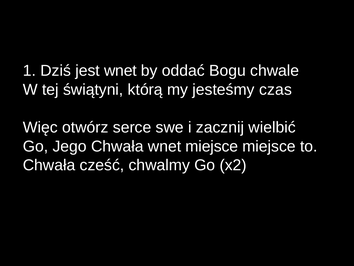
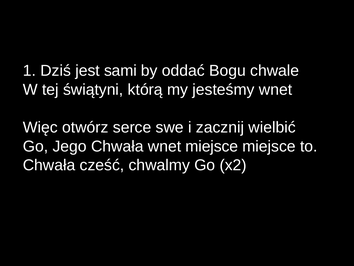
jest wnet: wnet -> sami (120, 71)
jesteśmy czas: czas -> wnet (276, 89)
